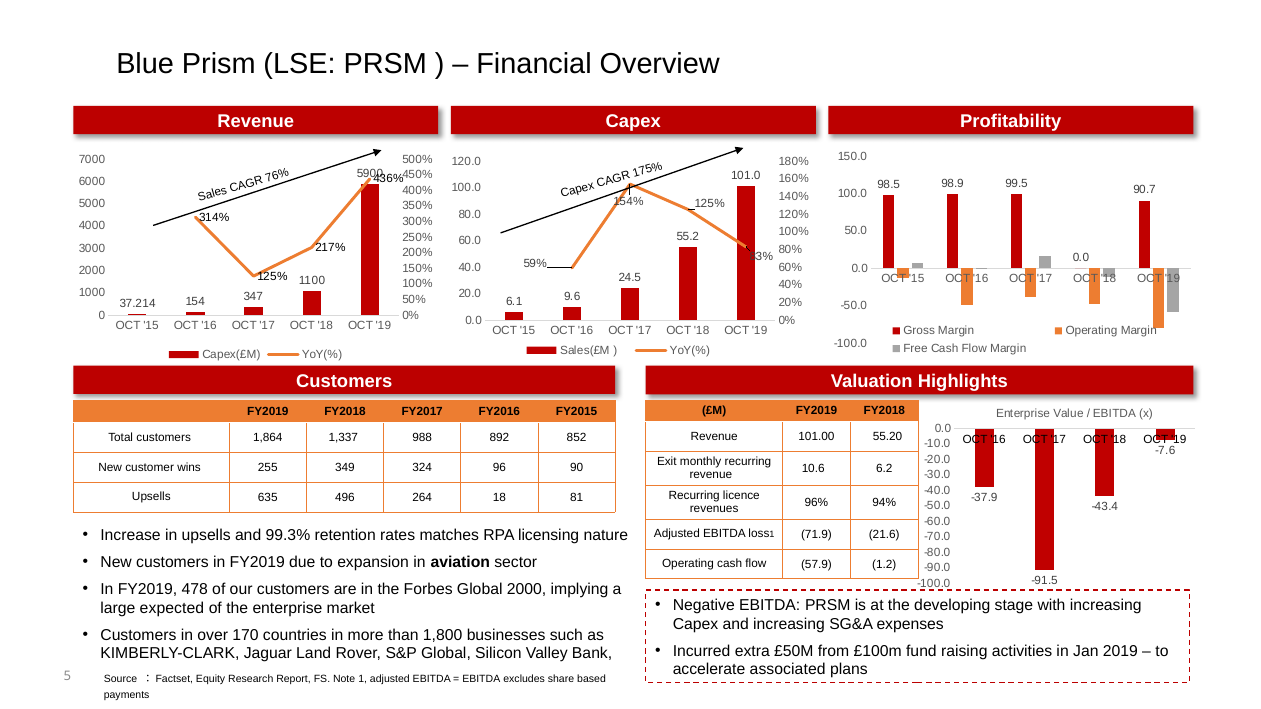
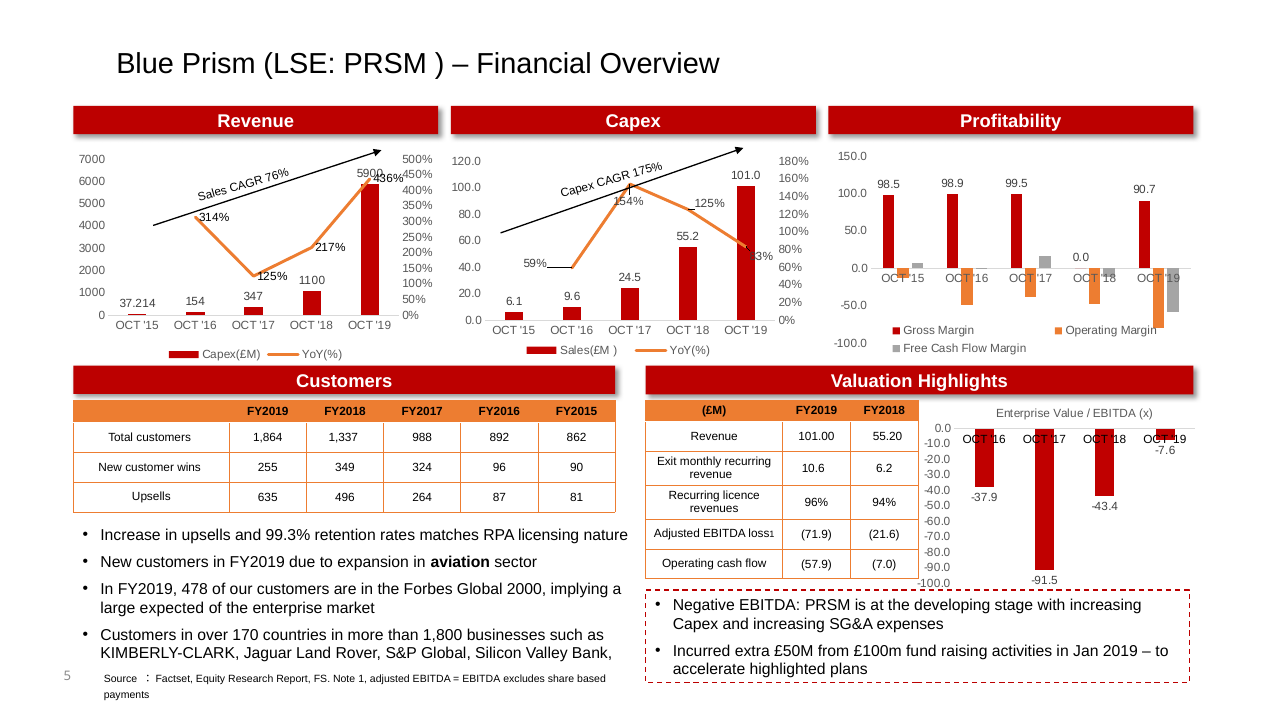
852: 852 -> 862 (577, 438)
264 18: 18 -> 87 (499, 498)
1.2: 1.2 -> 7.0 (884, 564)
associated: associated -> highlighted (788, 670)
